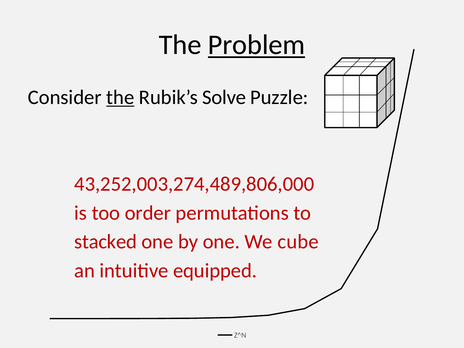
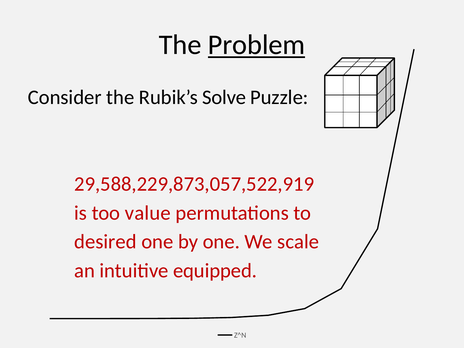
the underline: present -> none (120, 97)
43,252,003,274,489,806,000: 43,252,003,274,489,806,000 -> 29,588,229,873,057,522,919 (194, 184)
order: order -> value (148, 213)
stacked: stacked -> desired (105, 242)
cube: cube -> scale (298, 242)
